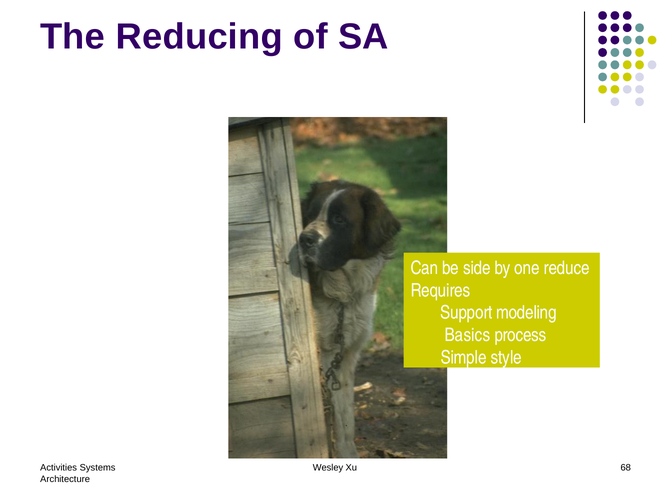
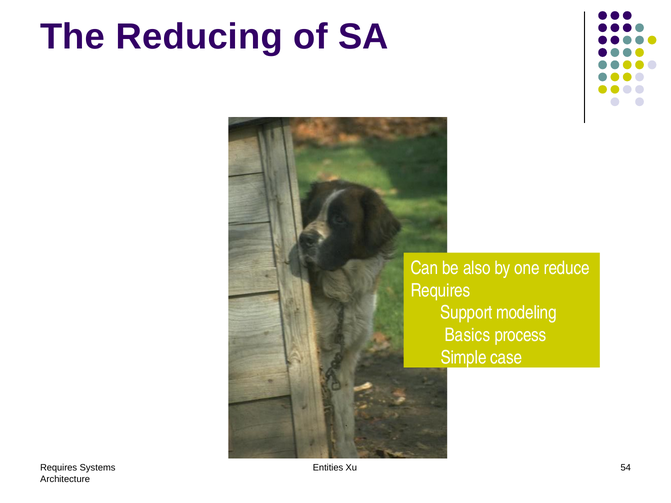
side: side -> also (477, 268)
style: style -> case (506, 358)
Activities: Activities -> Requires (59, 468)
Wesley: Wesley -> Entities (328, 468)
68: 68 -> 54 (626, 468)
